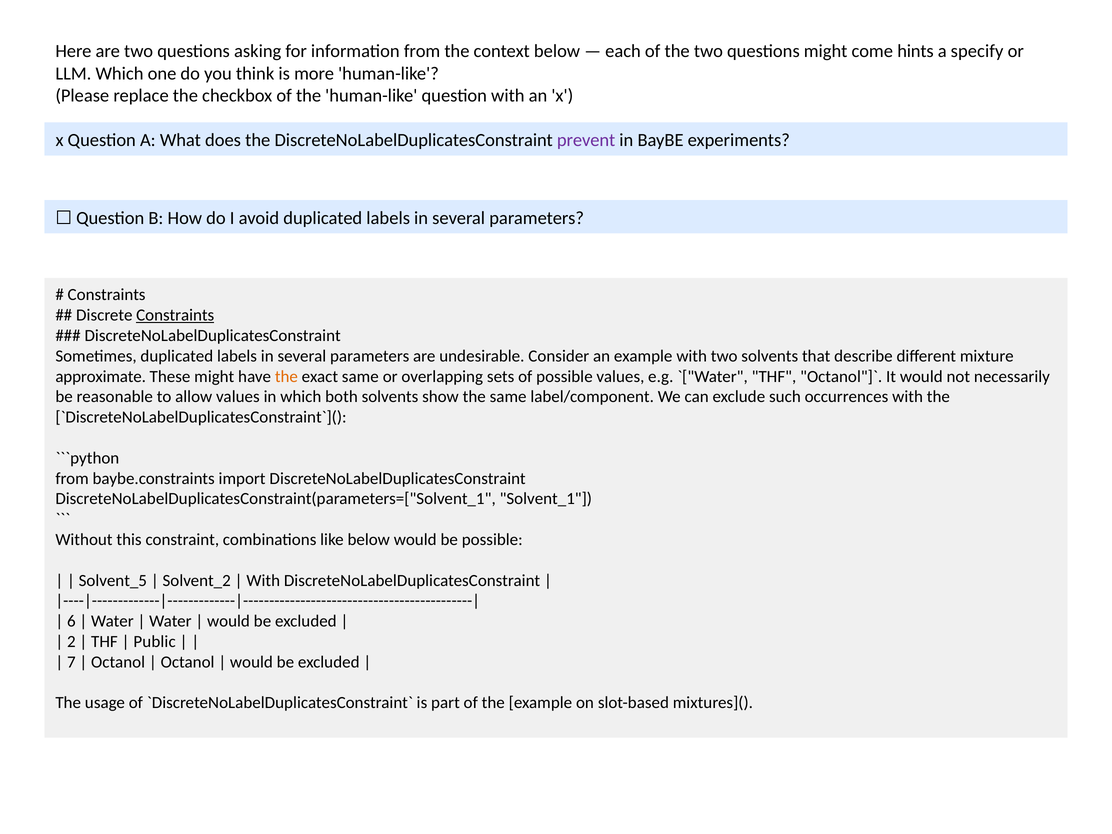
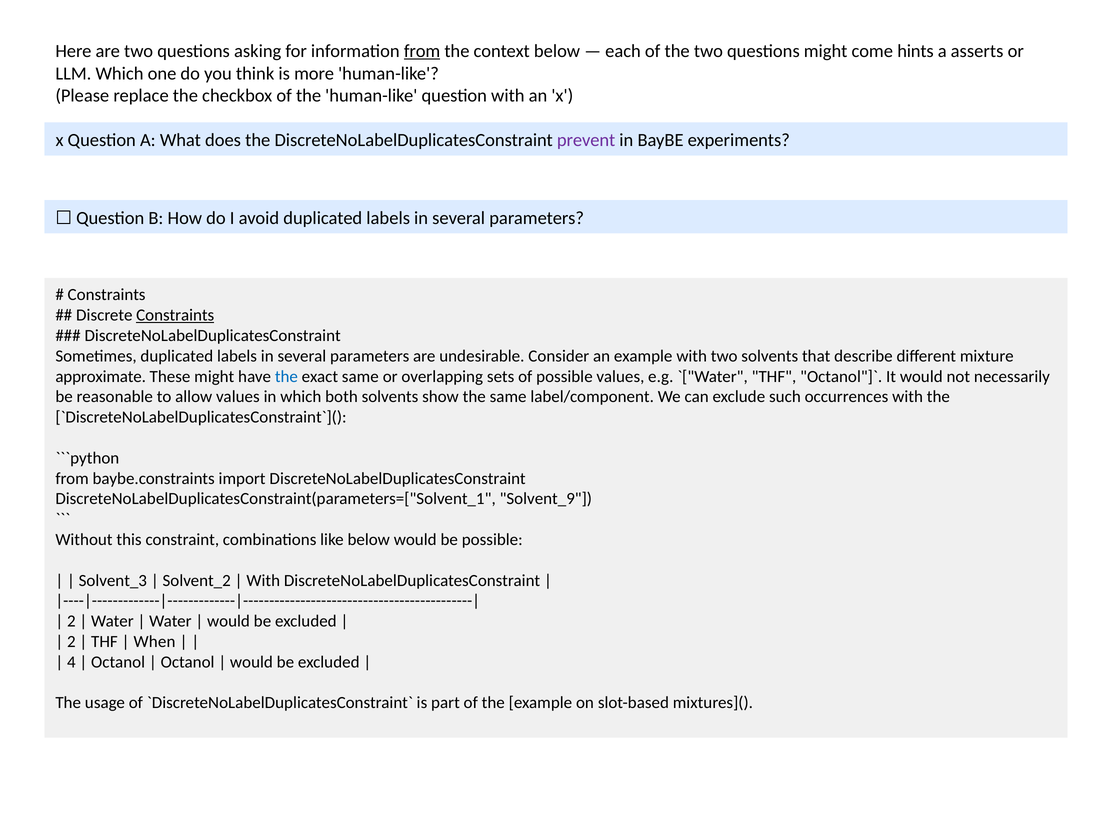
from underline: none -> present (422, 51)
specify: specify -> asserts (977, 51)
the colour: orange -> blue (286, 376)
Solvent_1: Solvent_1 -> Solvent_9 (546, 499)
Solvent_5: Solvent_5 -> Solvent_3 (113, 580)
6: 6 -> 2 (71, 621)
Public: Public -> When (155, 642)
7: 7 -> 4 (71, 662)
